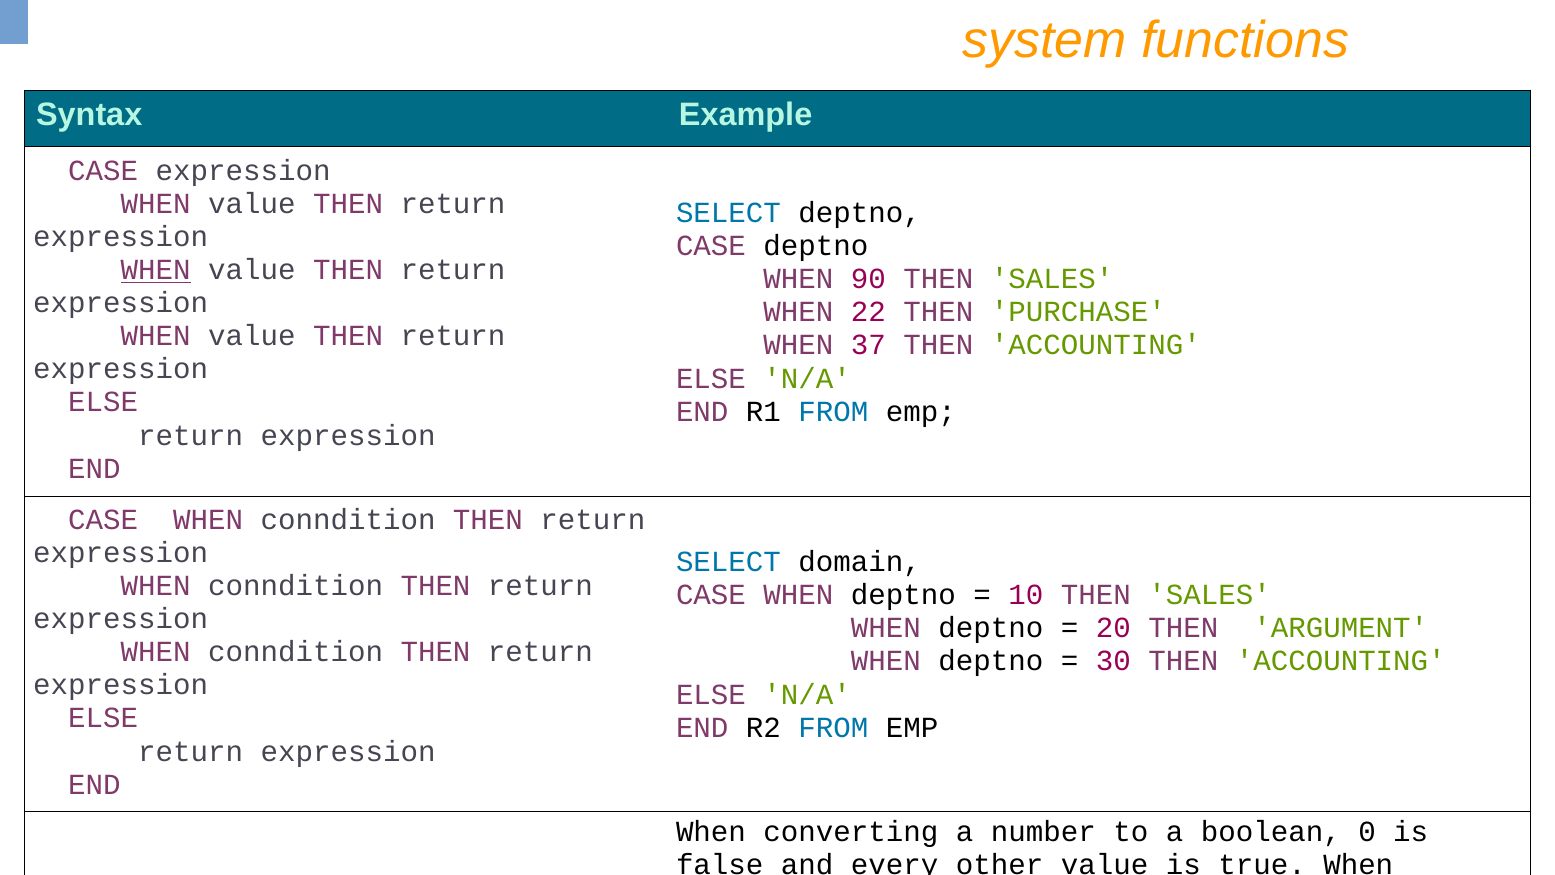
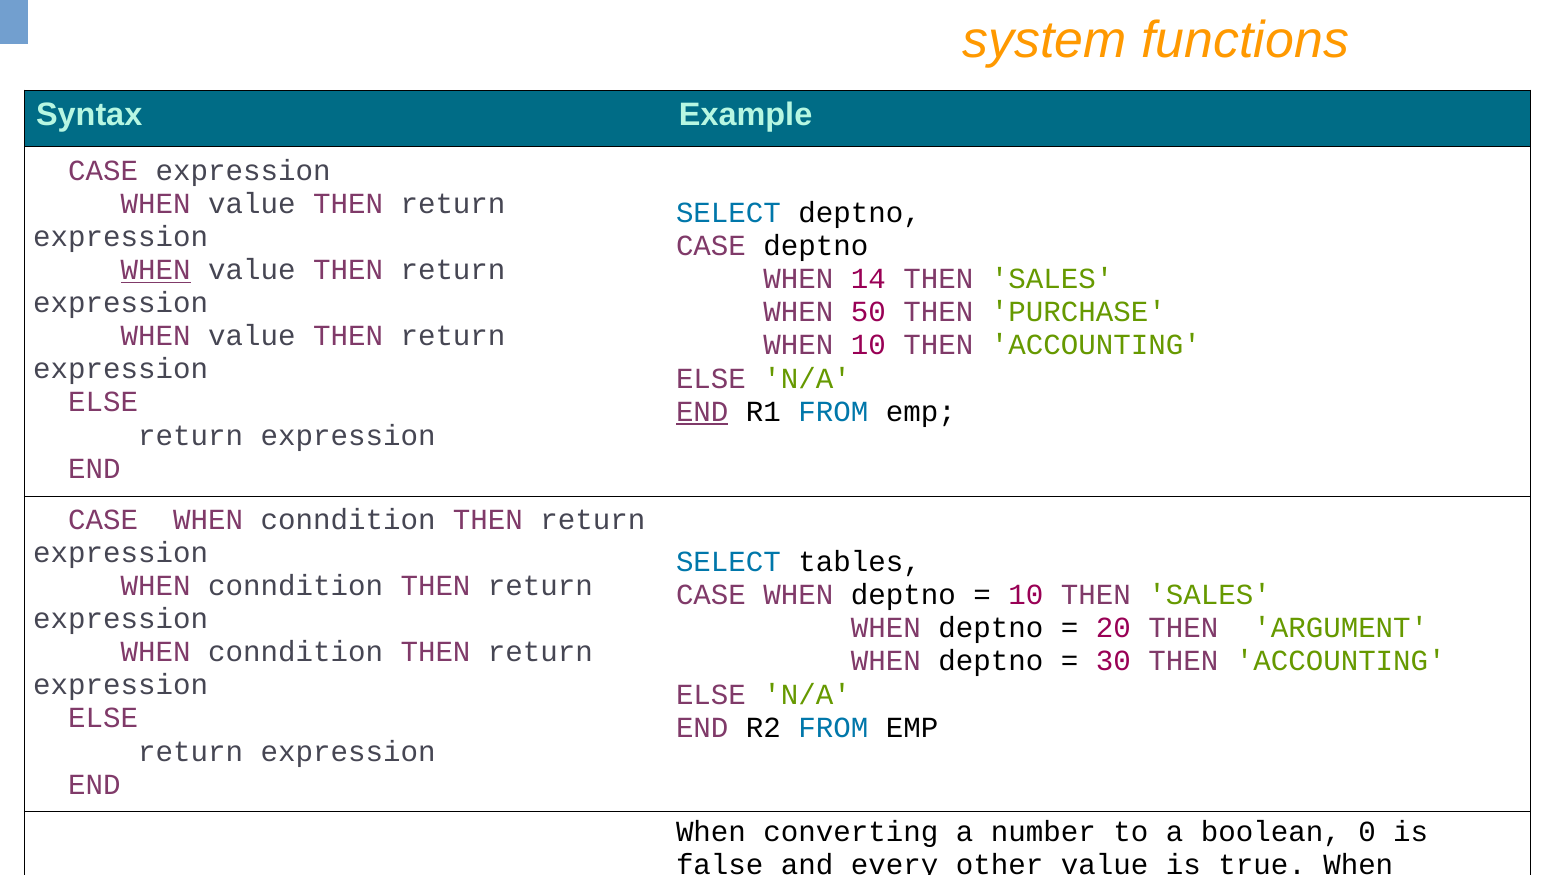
90: 90 -> 14 (868, 279)
22: 22 -> 50 (868, 312)
WHEN 37: 37 -> 10 (868, 345)
END underline: none -> present (702, 411)
domain: domain -> tables (860, 562)
